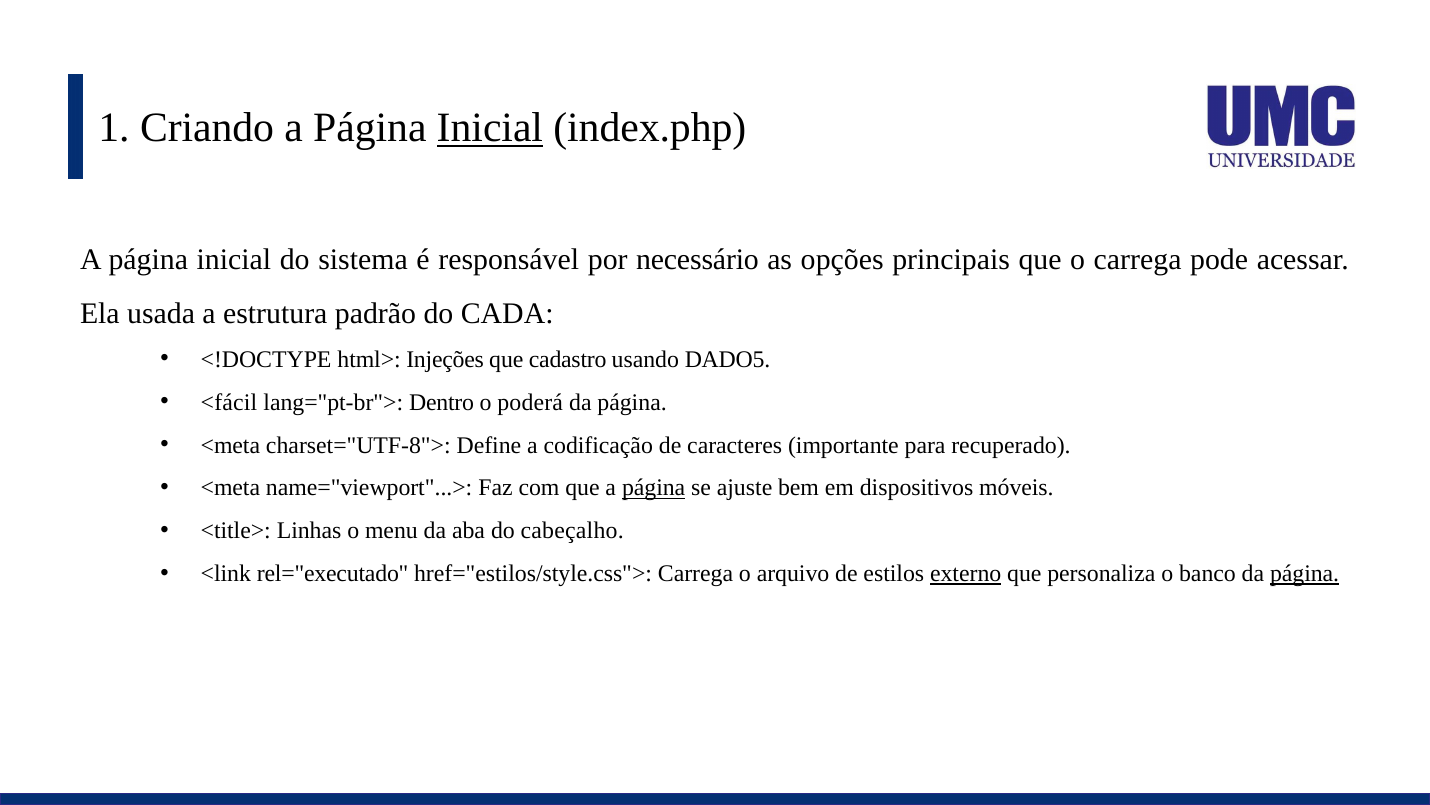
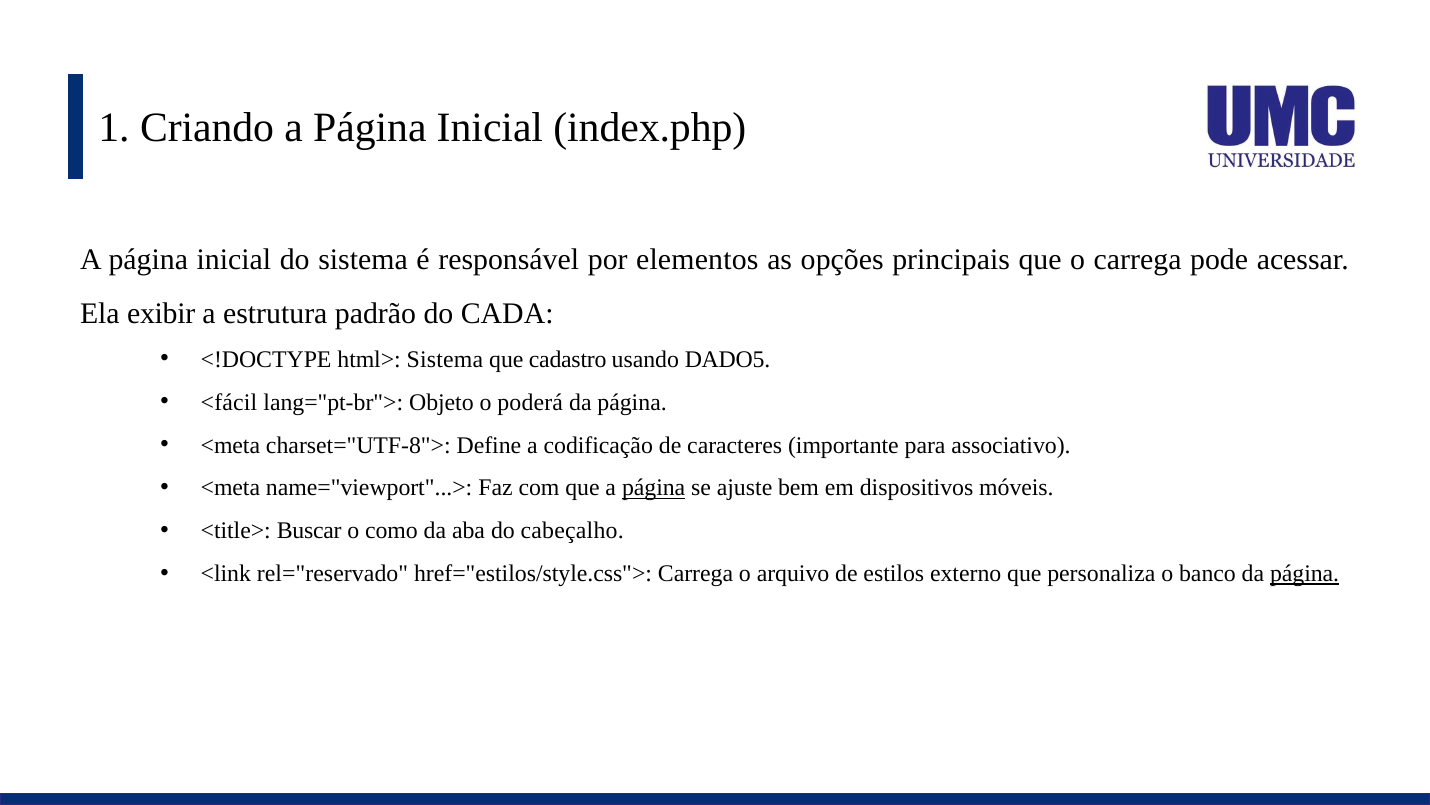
Inicial underline: present -> none (490, 128)
necessário: necessário -> elementos (697, 259)
usada: usada -> exibir (161, 313)
html> Injeções: Injeções -> Sistema (445, 359)
Dentro: Dentro -> Objeto (441, 402)
recuperado: recuperado -> associativo (1011, 445)
Linhas: Linhas -> Buscar (309, 531)
menu: menu -> como (391, 531)
rel="executado: rel="executado -> rel="reservado (333, 573)
externo underline: present -> none (966, 573)
